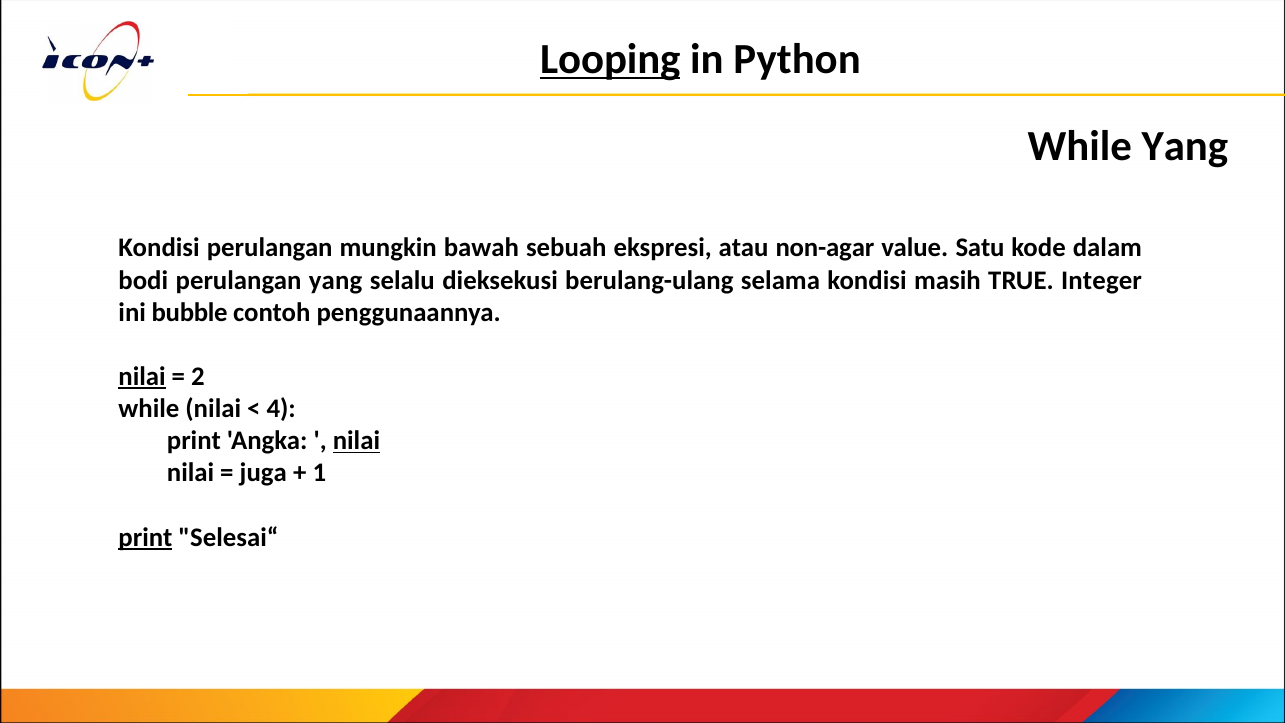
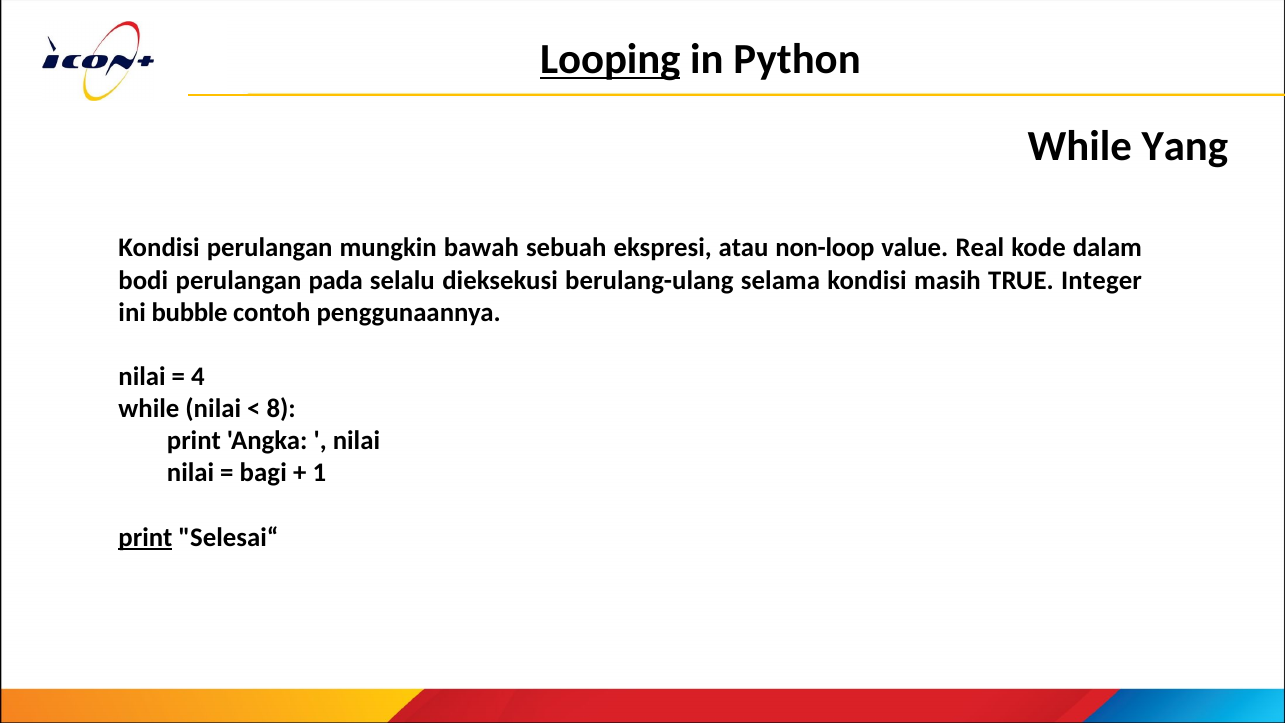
non-agar: non-agar -> non-loop (825, 248)
Satu: Satu -> Real (980, 248)
perulangan yang: yang -> pada (336, 280)
nilai underline: present -> none (142, 377)
2: 2 -> 4 (198, 377)
4: 4 -> 8 (281, 409)
nilai underline: present -> none (356, 441)
juga: juga -> bagi (263, 473)
